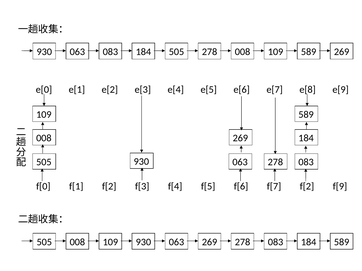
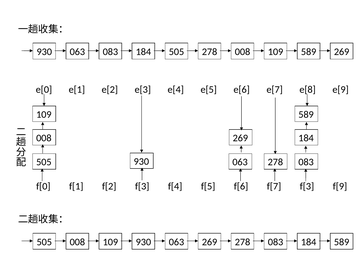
f[7 f[2: f[2 -> f[3 (307, 187)
